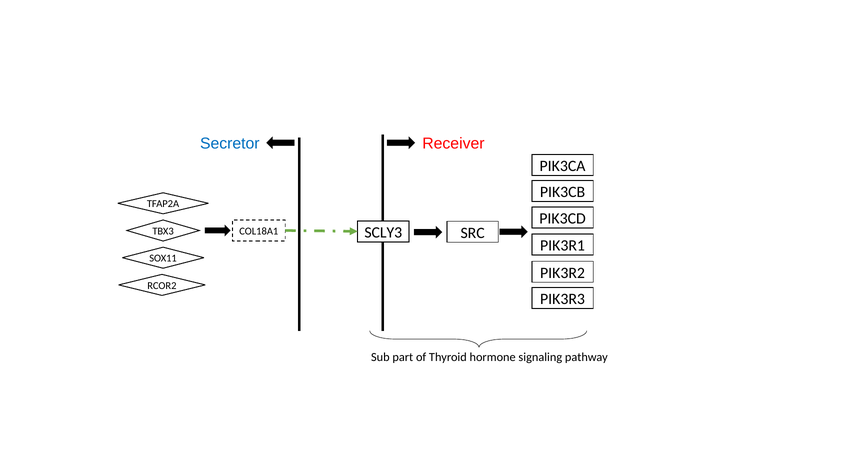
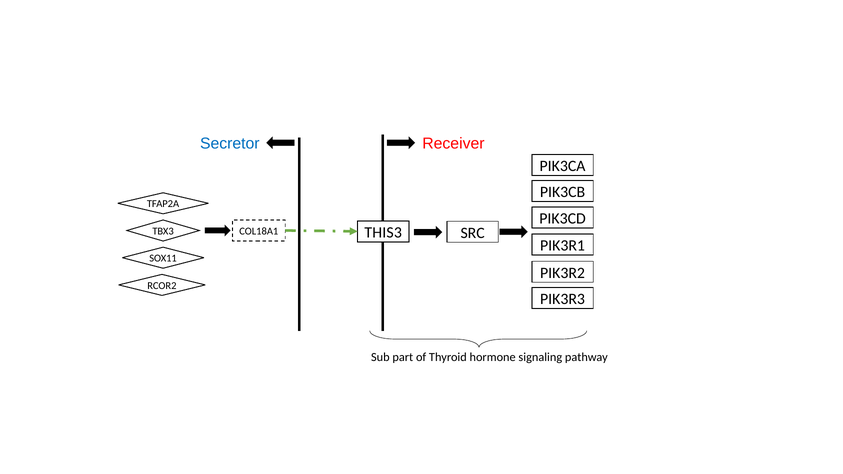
SCLY3: SCLY3 -> THIS3 (383, 233)
